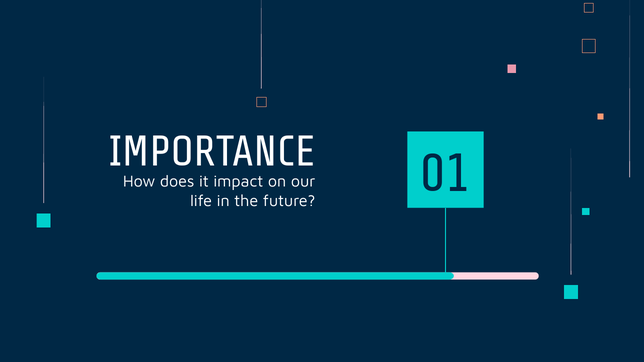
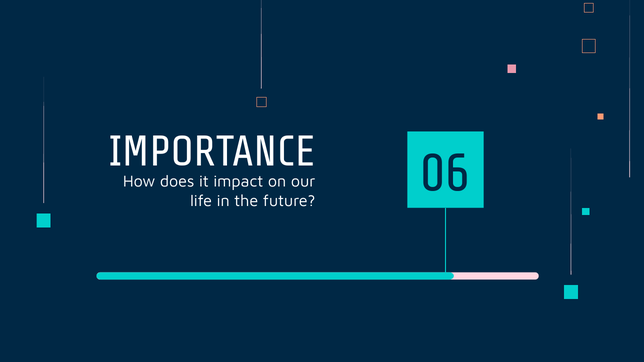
01: 01 -> 06 (445, 174)
